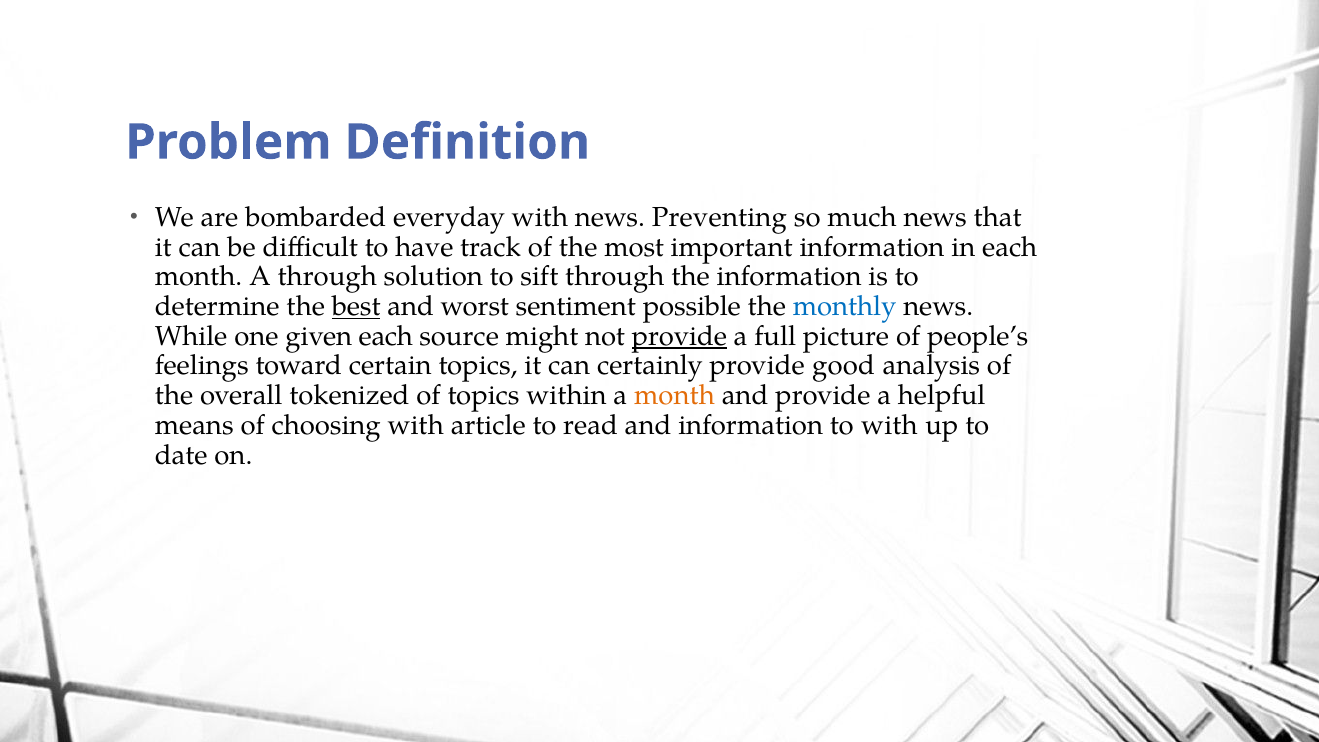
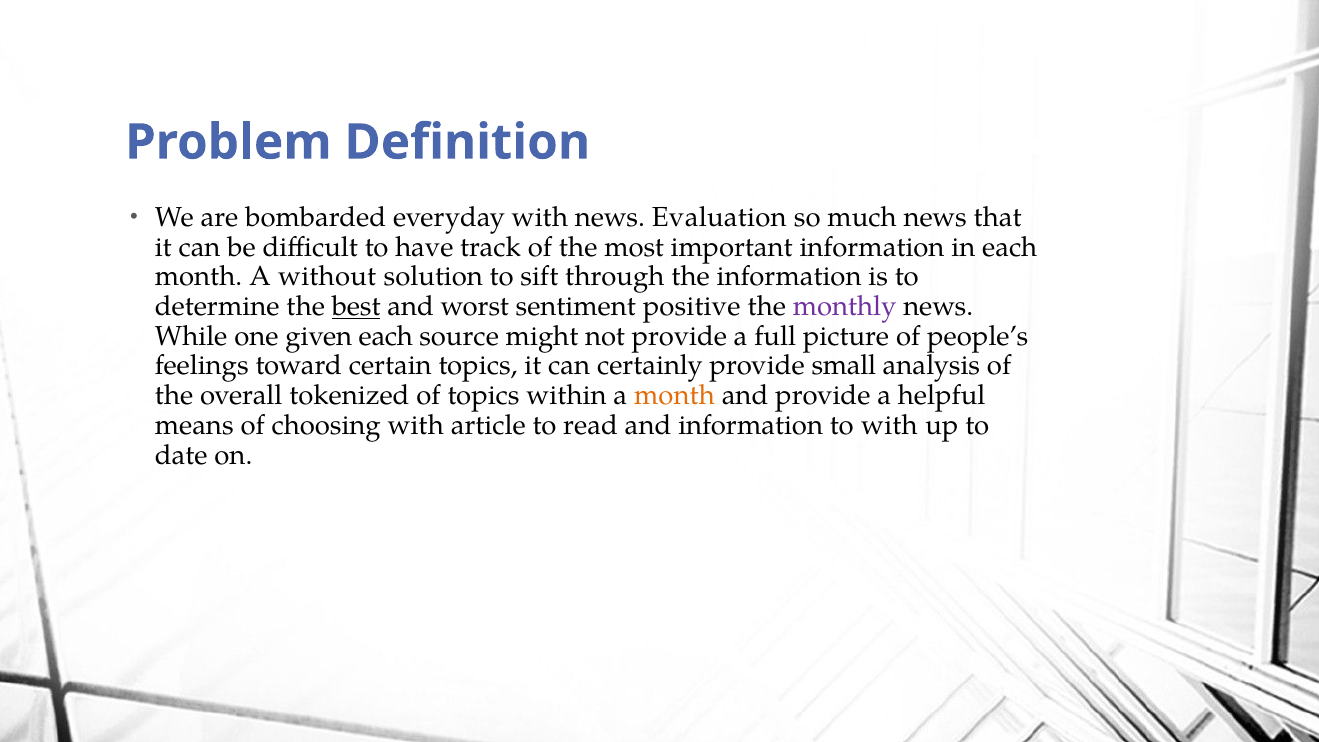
Preventing: Preventing -> Evaluation (719, 218)
A through: through -> without (327, 277)
possible: possible -> positive (692, 307)
monthly colour: blue -> purple (845, 307)
provide underline: present -> none (679, 336)
good: good -> small (844, 366)
